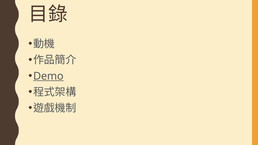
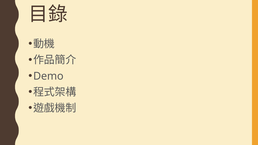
Demo underline: present -> none (48, 76)
